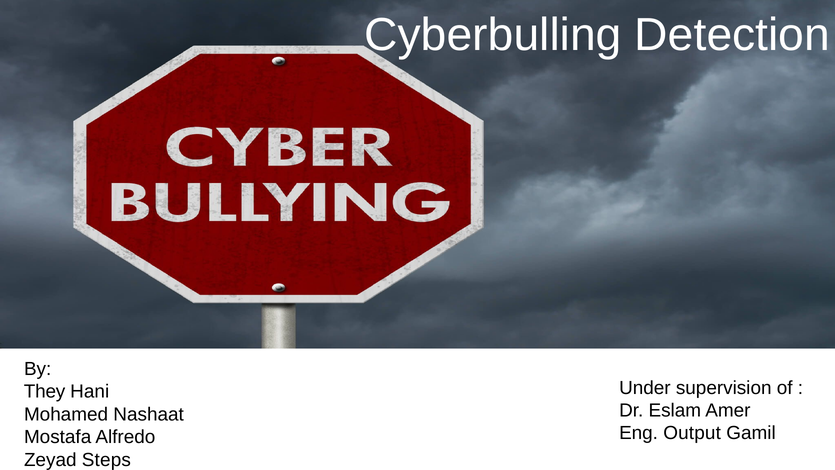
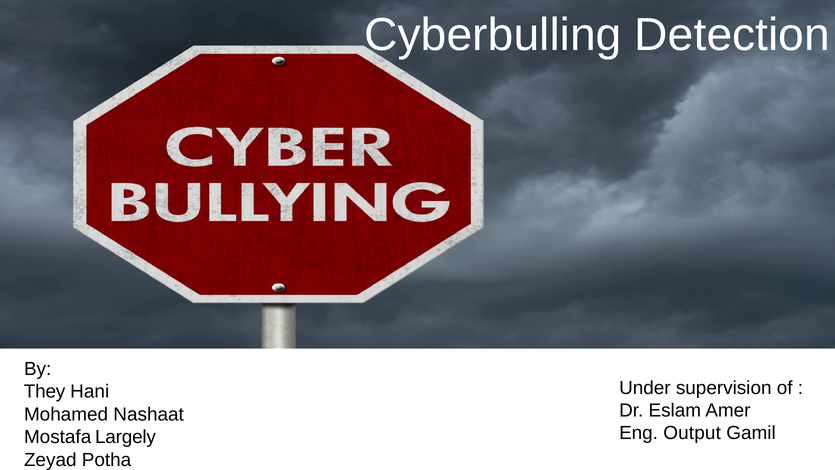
Alfredo: Alfredo -> Largely (125, 437)
Steps: Steps -> Potha (106, 459)
